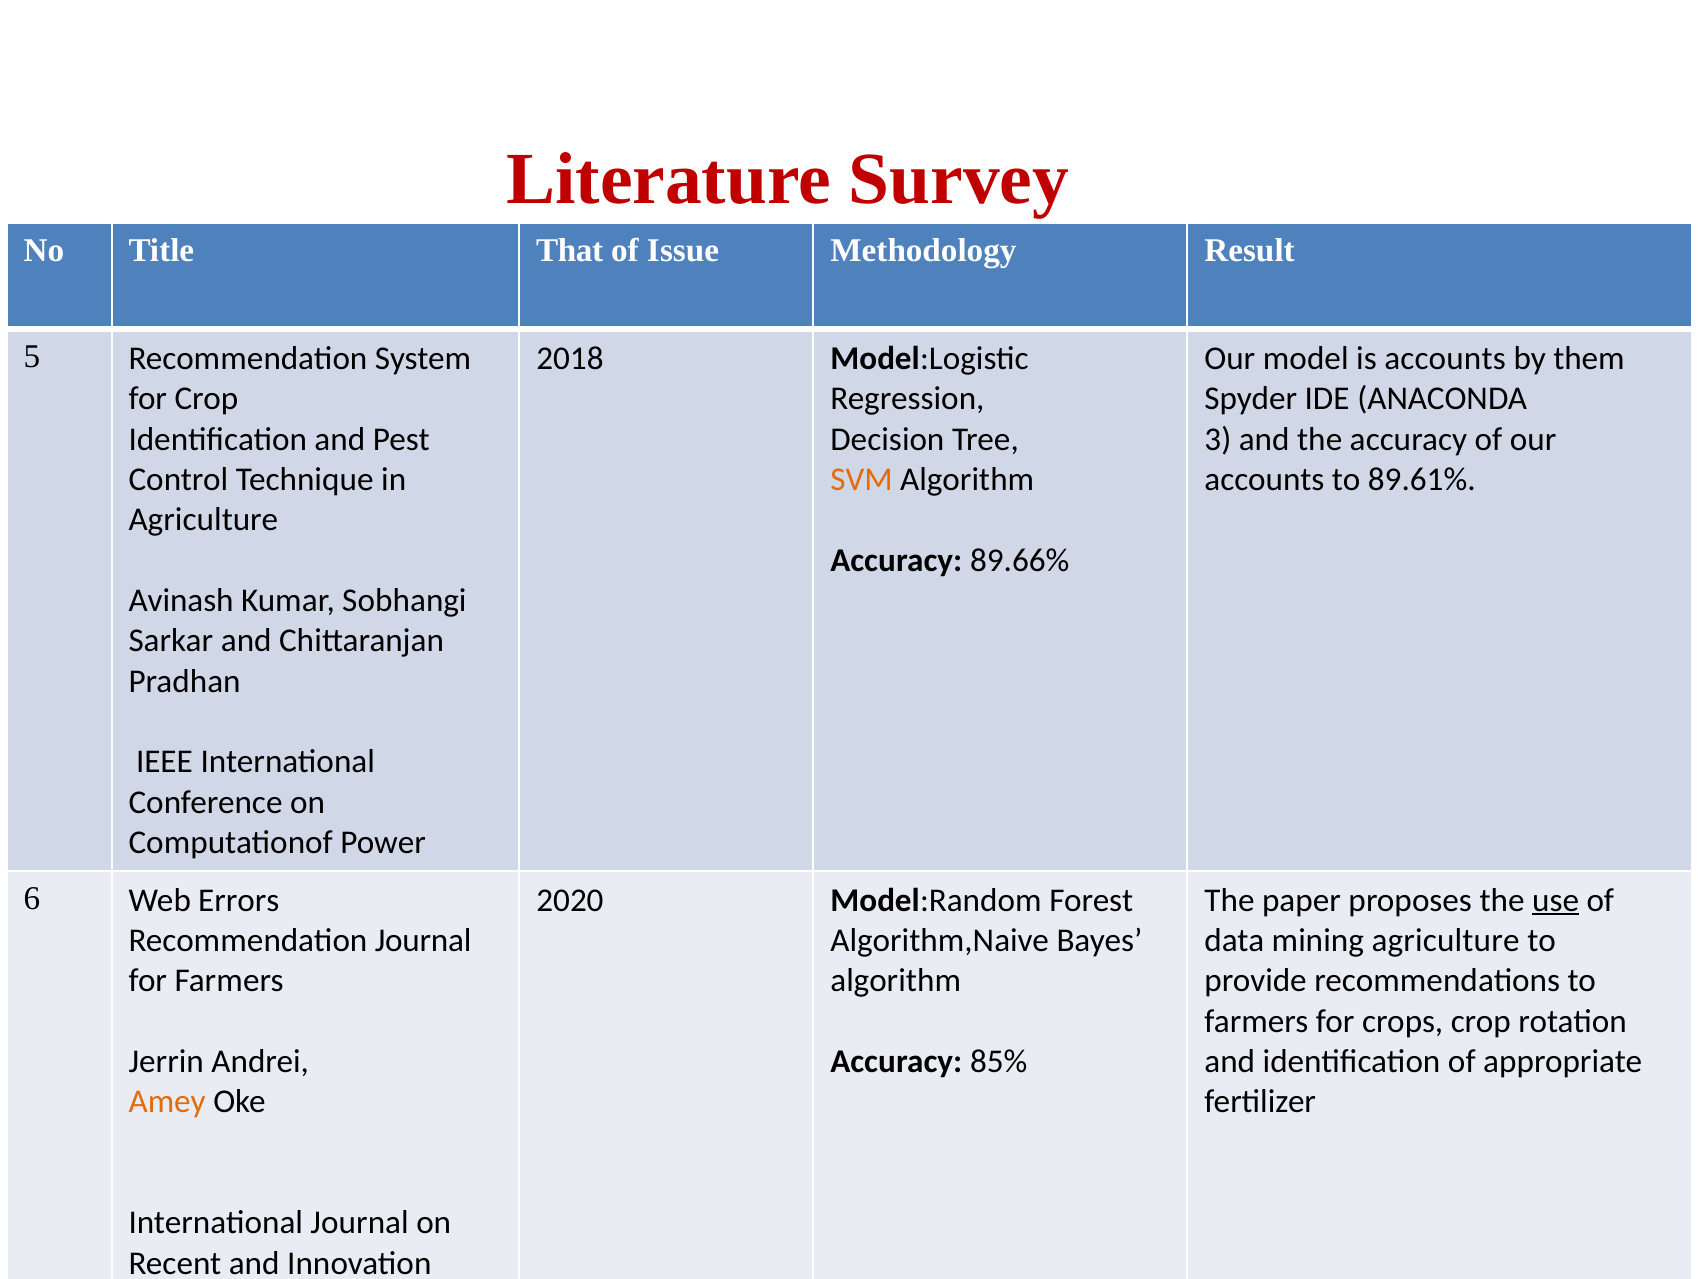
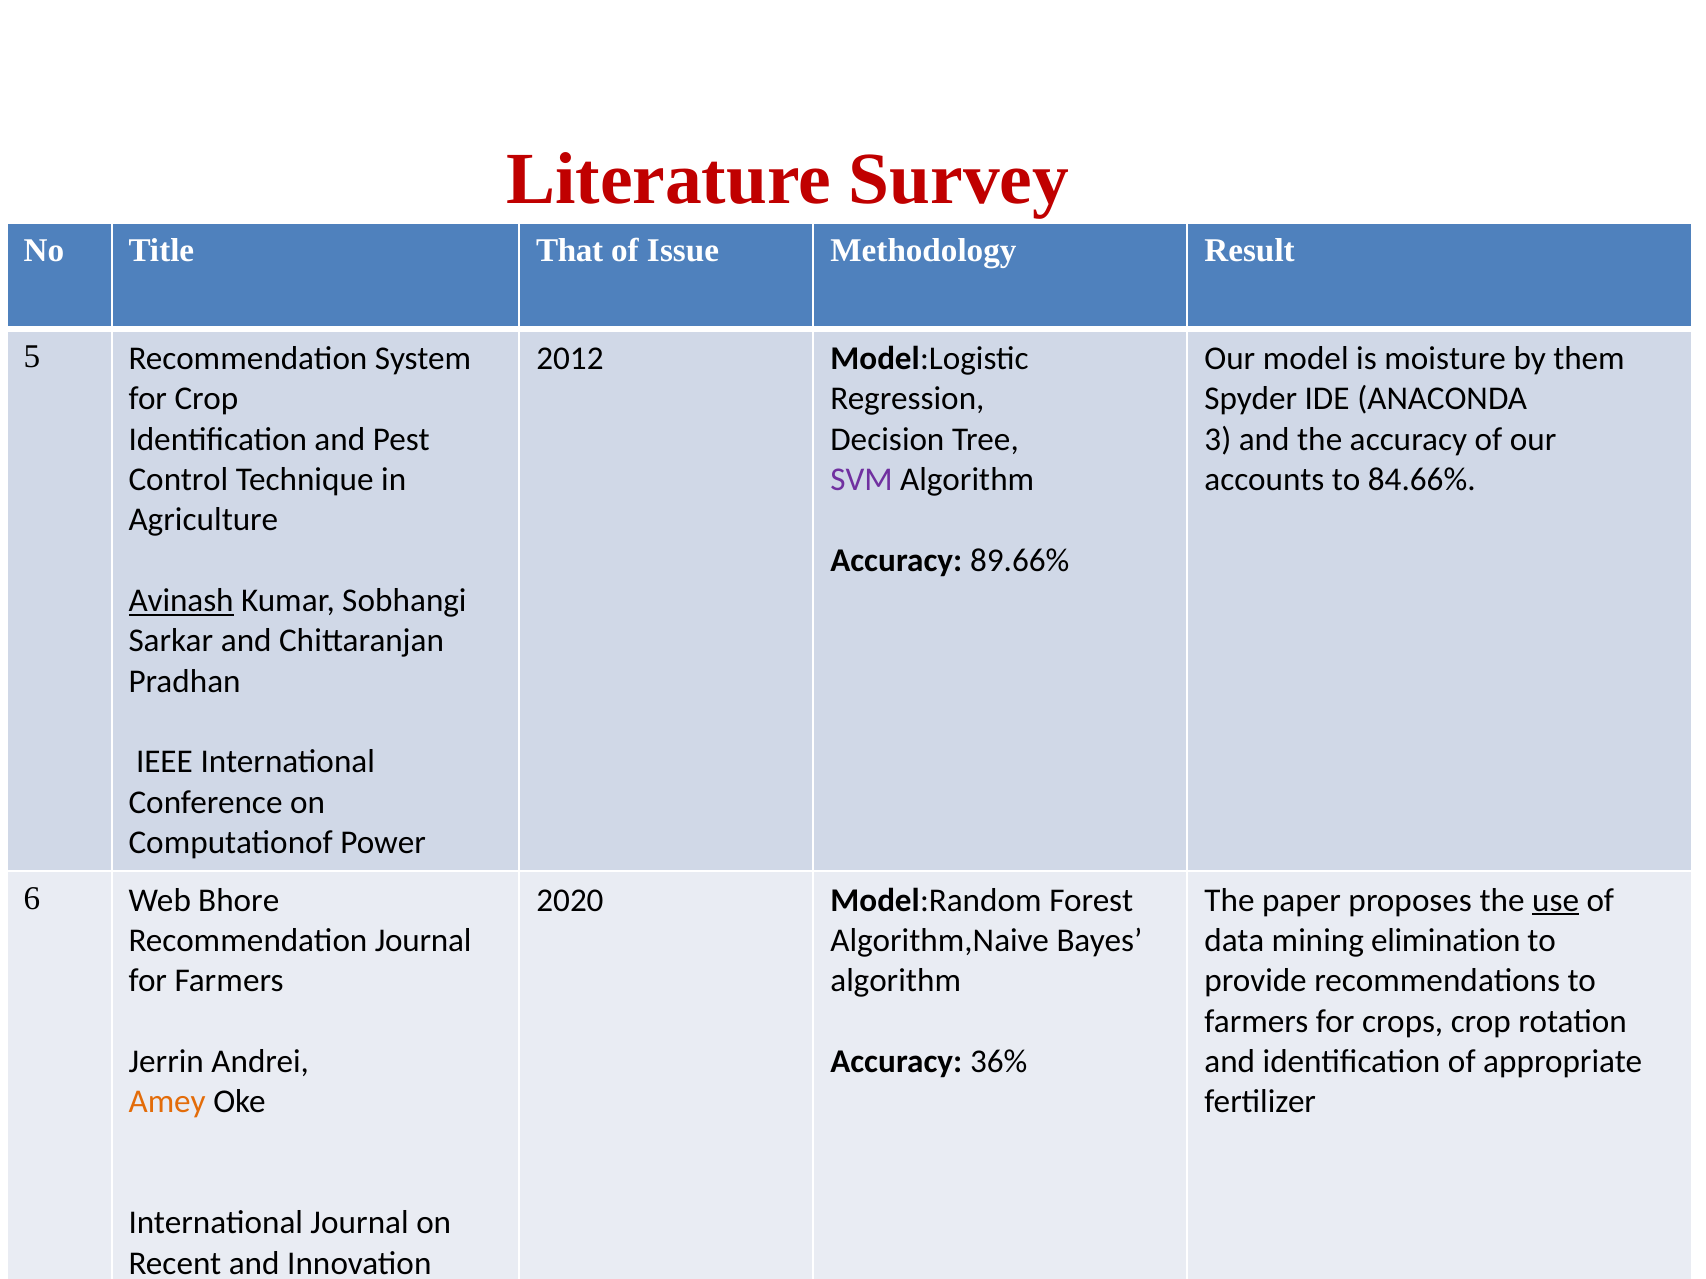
2018: 2018 -> 2012 (570, 359)
is accounts: accounts -> moisture (1445, 359)
SVM colour: orange -> purple (862, 480)
89.61%: 89.61% -> 84.66% (1422, 480)
Avinash underline: none -> present (181, 601)
Errors: Errors -> Bhore (239, 900)
mining agriculture: agriculture -> elimination (1446, 941)
85%: 85% -> 36% (999, 1062)
